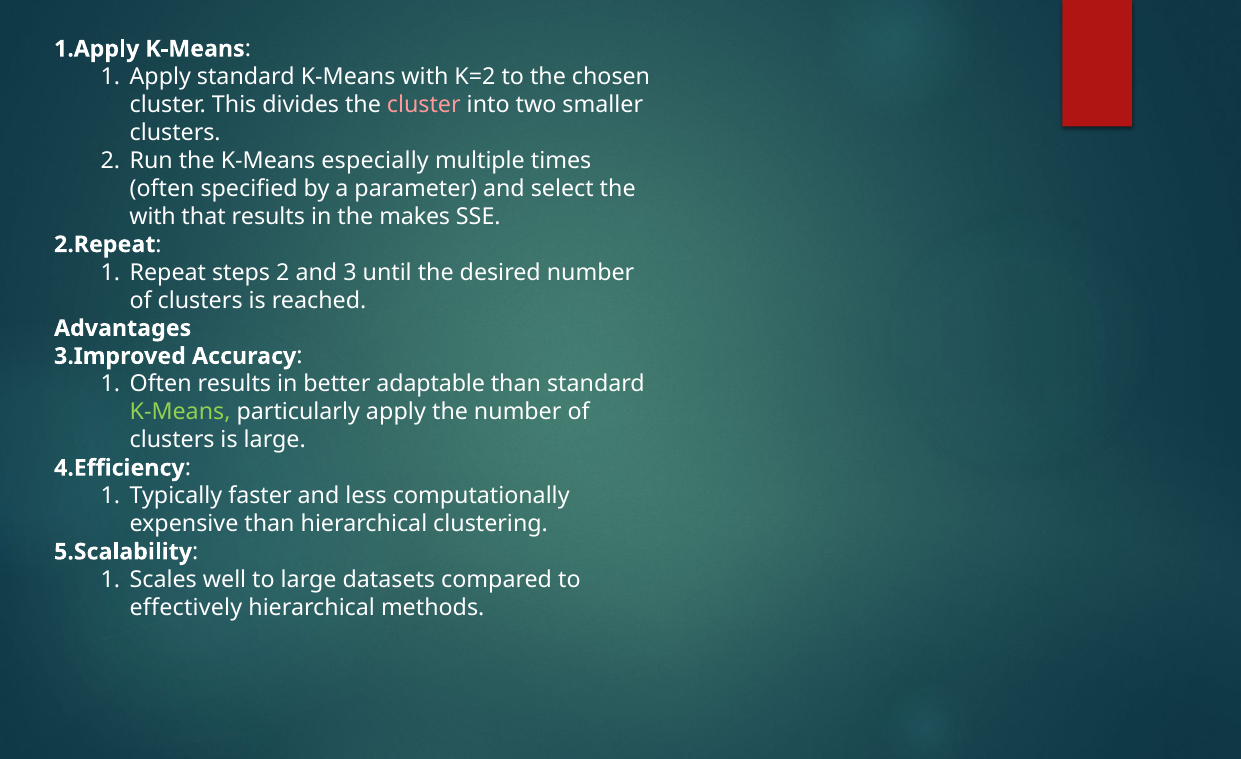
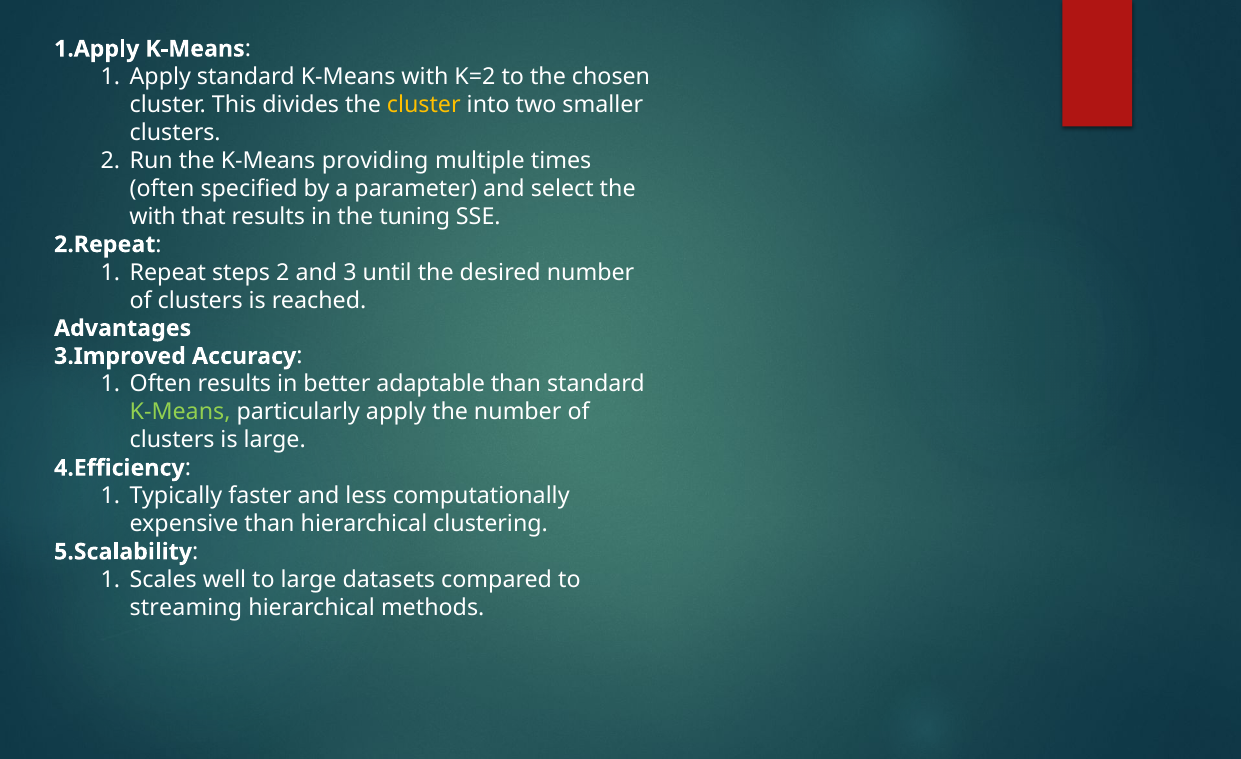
cluster colour: pink -> yellow (424, 105)
especially: especially -> providing (375, 161)
makes: makes -> tuning (415, 216)
effectively: effectively -> streaming (186, 607)
